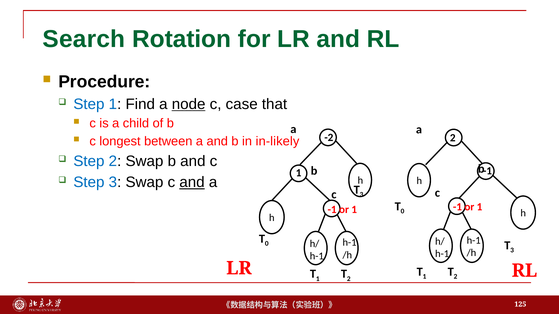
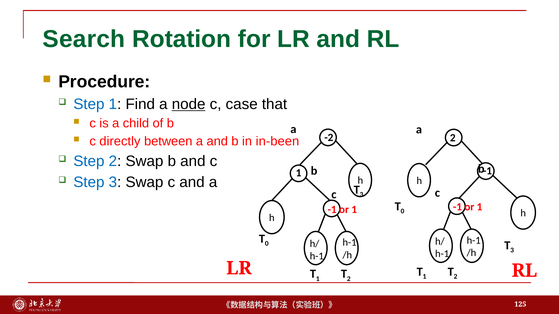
longest: longest -> directly (120, 141)
in-likely: in-likely -> in-been (277, 141)
and underline: present -> none (192, 182)
